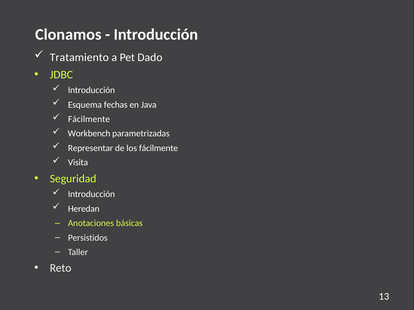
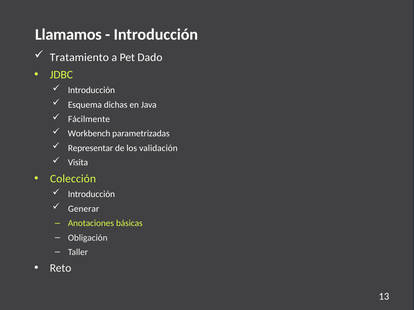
Clonamos: Clonamos -> Llamamos (68, 34)
fechas: fechas -> dichas (116, 105)
los fácilmente: fácilmente -> validación (158, 148)
Seguridad: Seguridad -> Colección (73, 179)
Heredan: Heredan -> Generar (84, 209)
Persistidos: Persistidos -> Obligación (88, 238)
